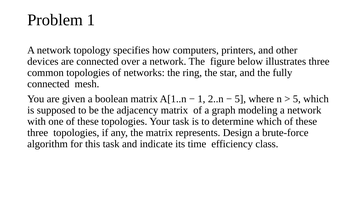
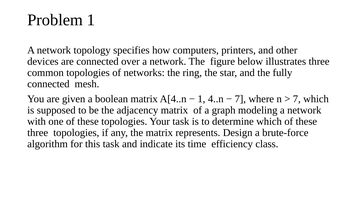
A[1..n: A[1..n -> A[4..n (173, 99)
2..n: 2..n -> 4..n (216, 99)
5: 5 -> 7 (240, 99)
5: 5 -> 7 (297, 99)
